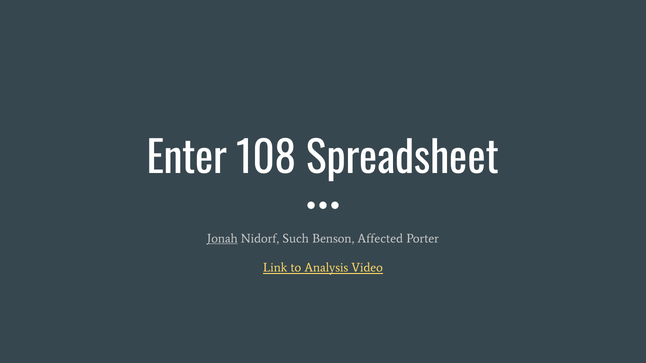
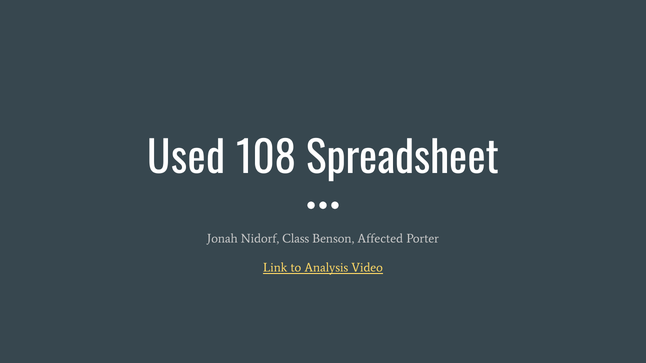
Enter: Enter -> Used (186, 159)
Jonah underline: present -> none (222, 239)
Such: Such -> Class (296, 239)
